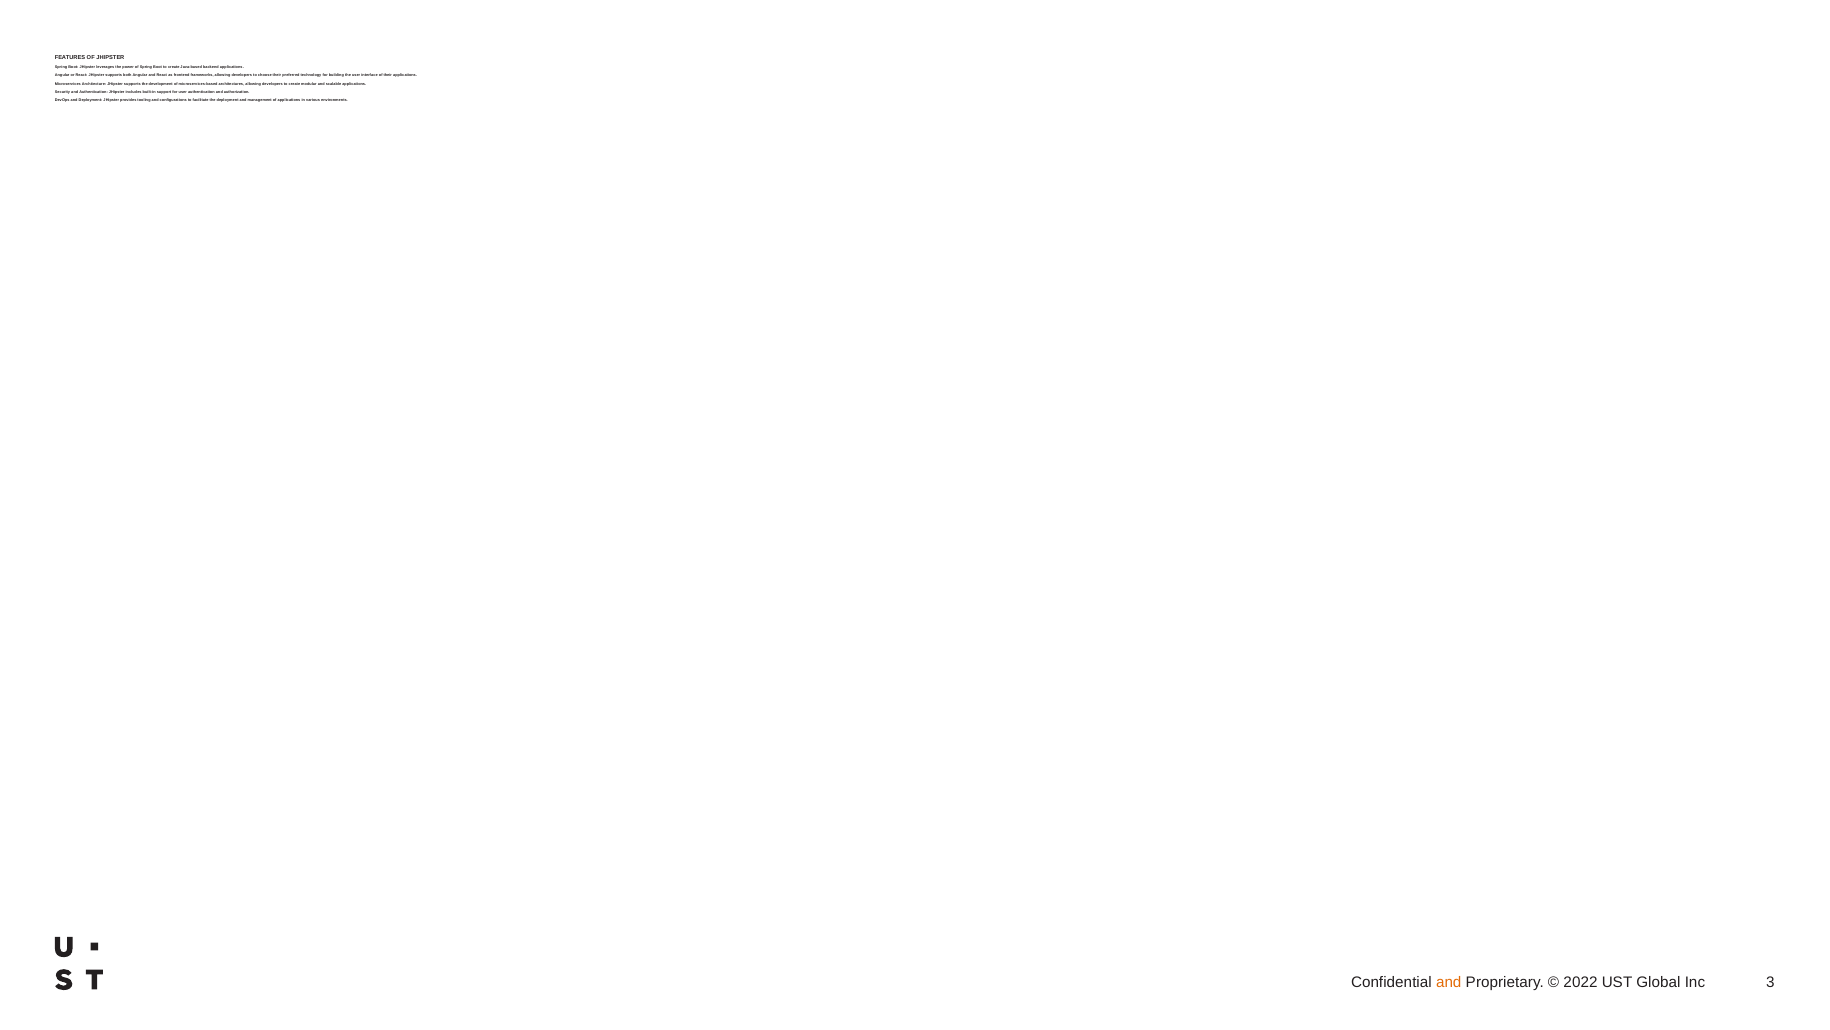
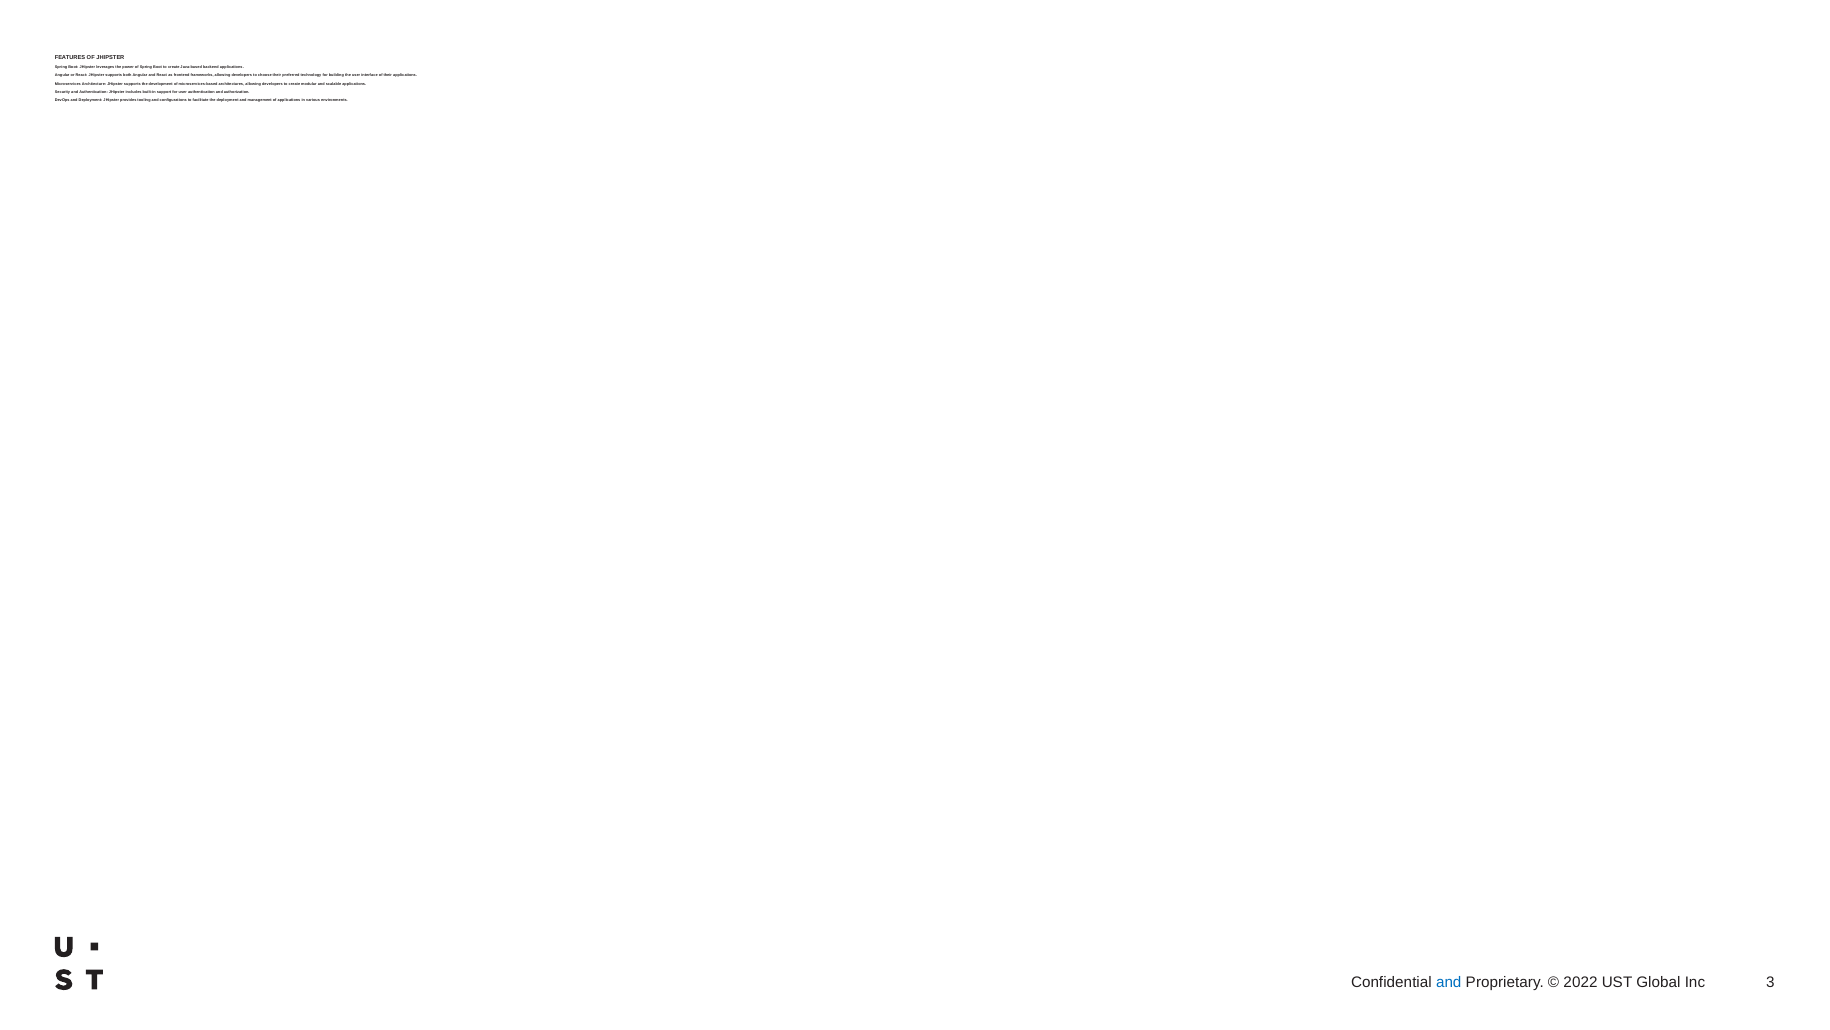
and colour: orange -> blue (1449, 981)
